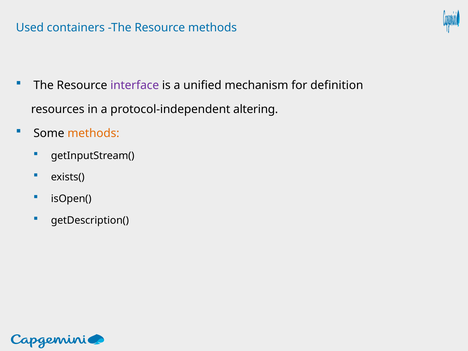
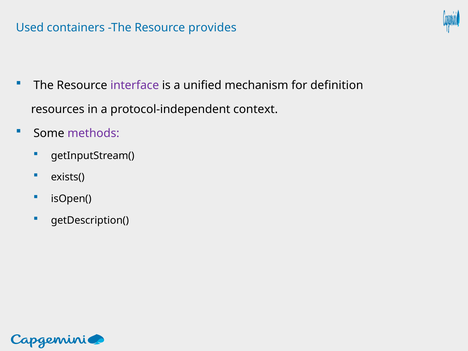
Resource methods: methods -> provides (212, 28)
altering: altering -> context (256, 109)
methods colour: orange -> purple (93, 133)
